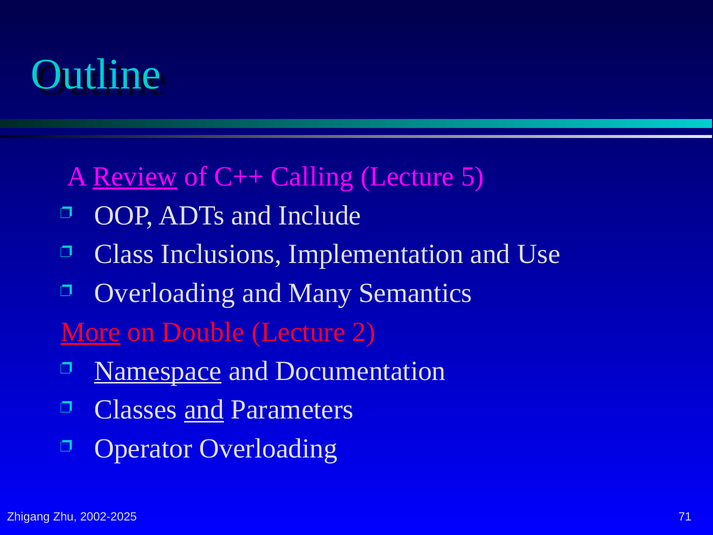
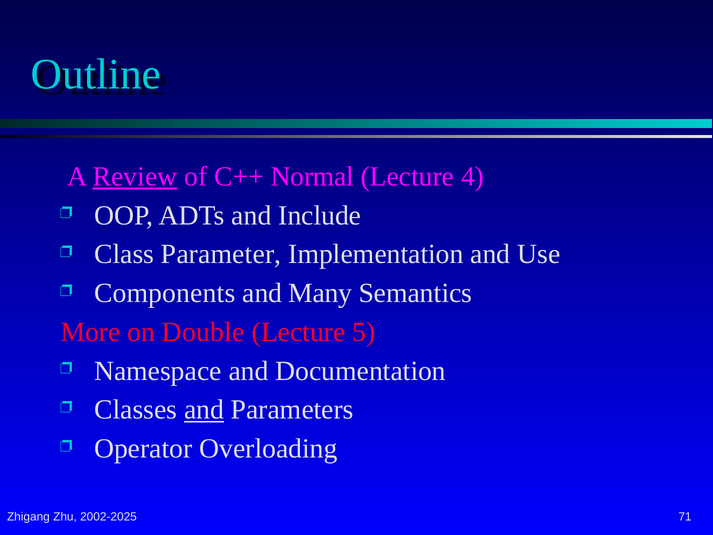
Calling: Calling -> Normal (312, 177)
5: 5 -> 4 (473, 177)
Inclusions: Inclusions -> Parameter (221, 254)
Overloading: Overloading -> Components (165, 293)
More underline: present -> none (91, 332)
2: 2 -> 5 (364, 332)
Namespace underline: present -> none (158, 371)
